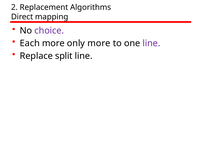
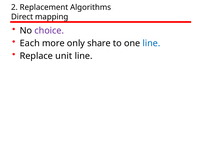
only more: more -> share (99, 43)
line colour: purple -> blue (151, 43)
split: split -> unit (64, 56)
